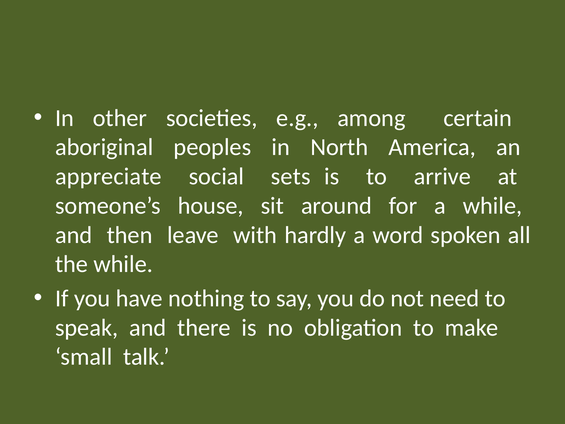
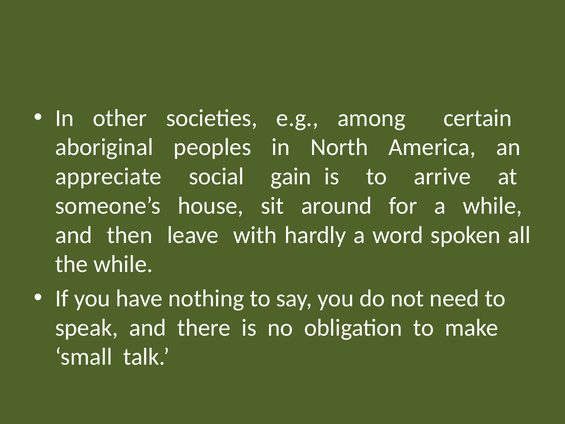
sets: sets -> gain (291, 176)
